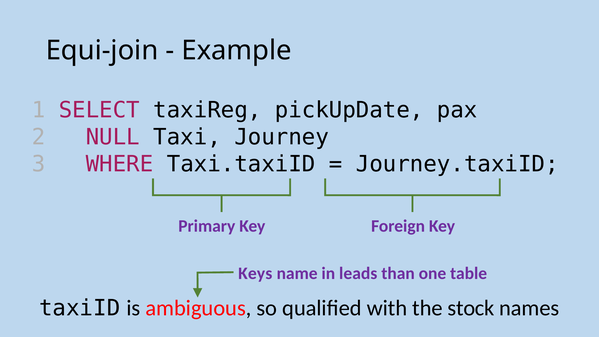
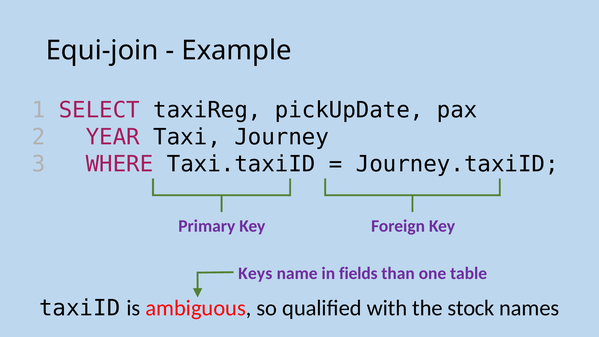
NULL: NULL -> YEAR (113, 137)
leads: leads -> fields (358, 273)
